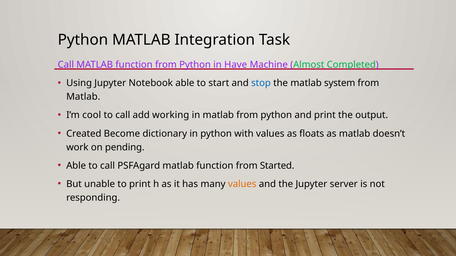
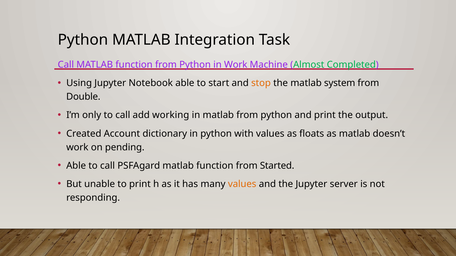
in Have: Have -> Work (236, 65)
stop colour: blue -> orange (261, 83)
Matlab: Matlab -> Double (83, 97)
cool: cool -> only (92, 115)
Become: Become -> Account (122, 134)
